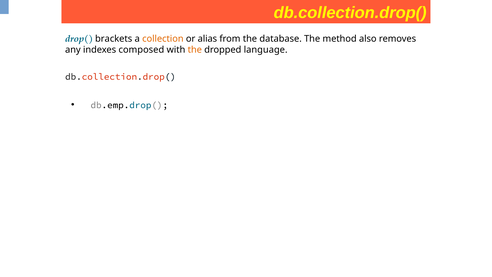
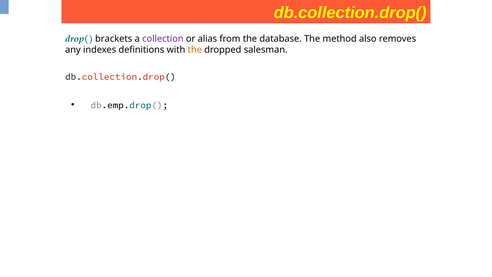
collection colour: orange -> purple (163, 39)
composed: composed -> definitions (141, 50)
language: language -> salesman (266, 50)
